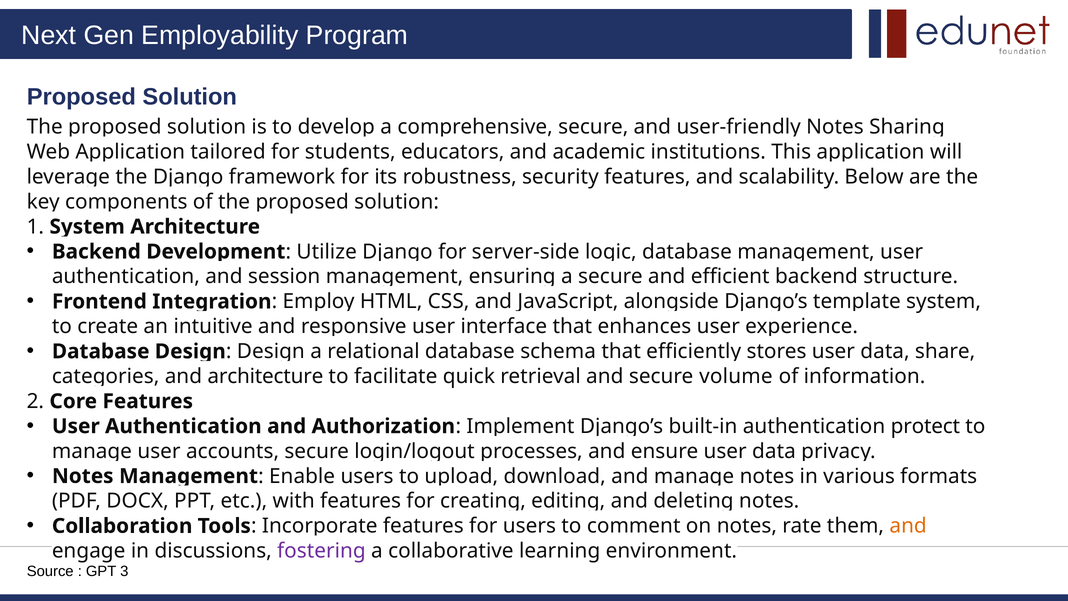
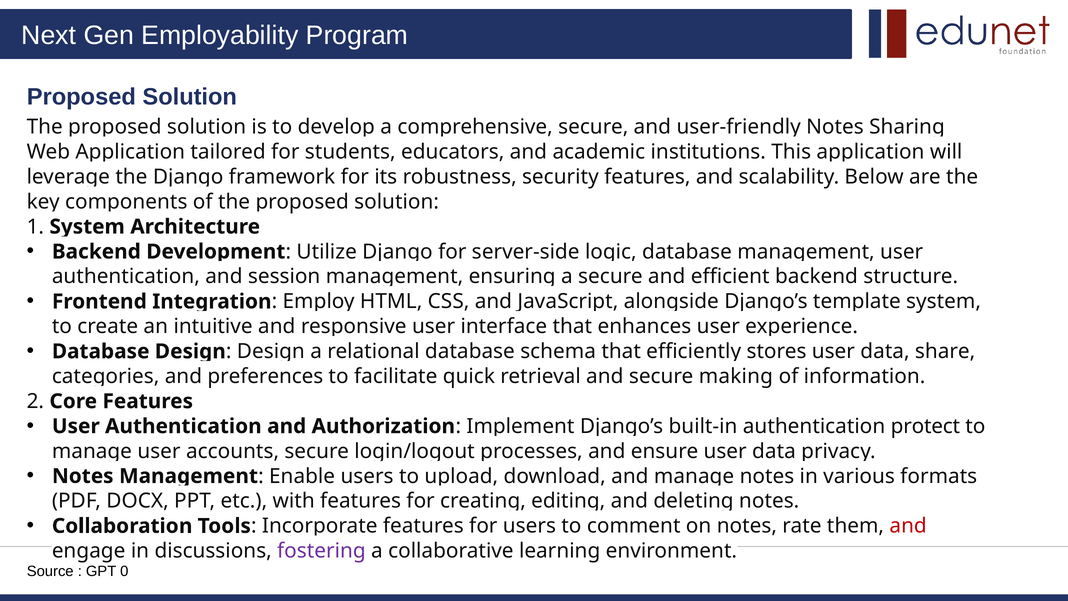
architecture: architecture -> preferences (265, 376)
volume: volume -> making (736, 376)
and colour: orange -> red (908, 526)
3: 3 -> 0 (124, 571)
